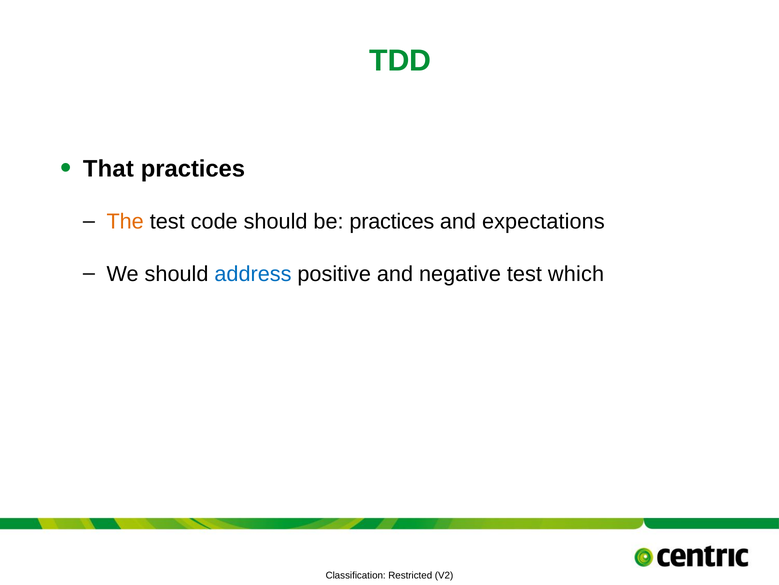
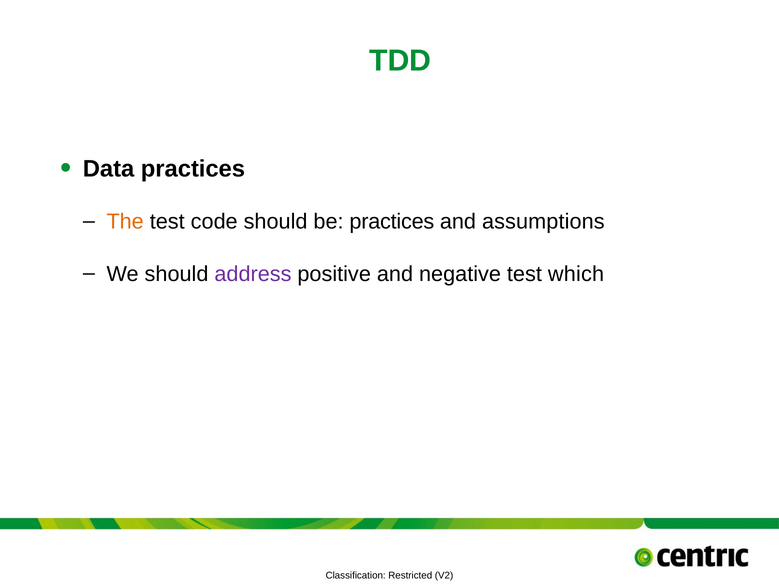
That: That -> Data (109, 168)
expectations: expectations -> assumptions (543, 222)
address colour: blue -> purple (253, 274)
